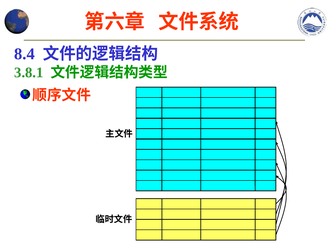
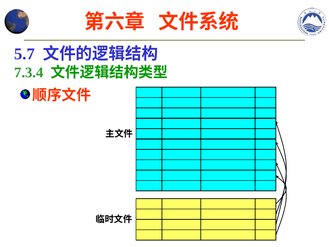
8.4: 8.4 -> 5.7 (24, 54)
3.8.1: 3.8.1 -> 7.3.4 (29, 72)
